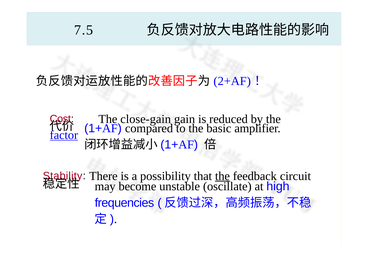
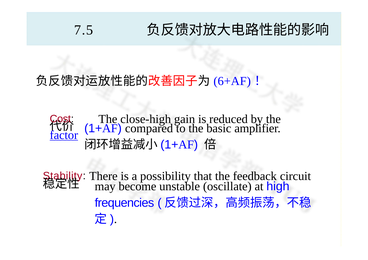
2+AF: 2+AF -> 6+AF (232, 81)
close-gain: close-gain -> close-high (146, 119)
the underline: present -> none (222, 176)
